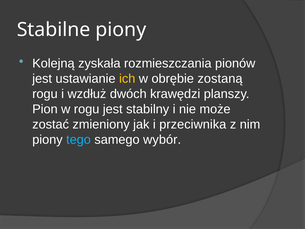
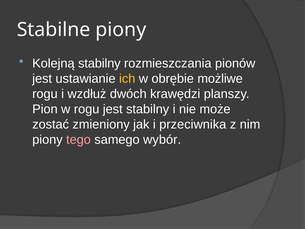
Kolejną zyskała: zyskała -> stabilny (99, 63)
zostaną: zostaną -> możliwe (220, 79)
tego colour: light blue -> pink (79, 140)
